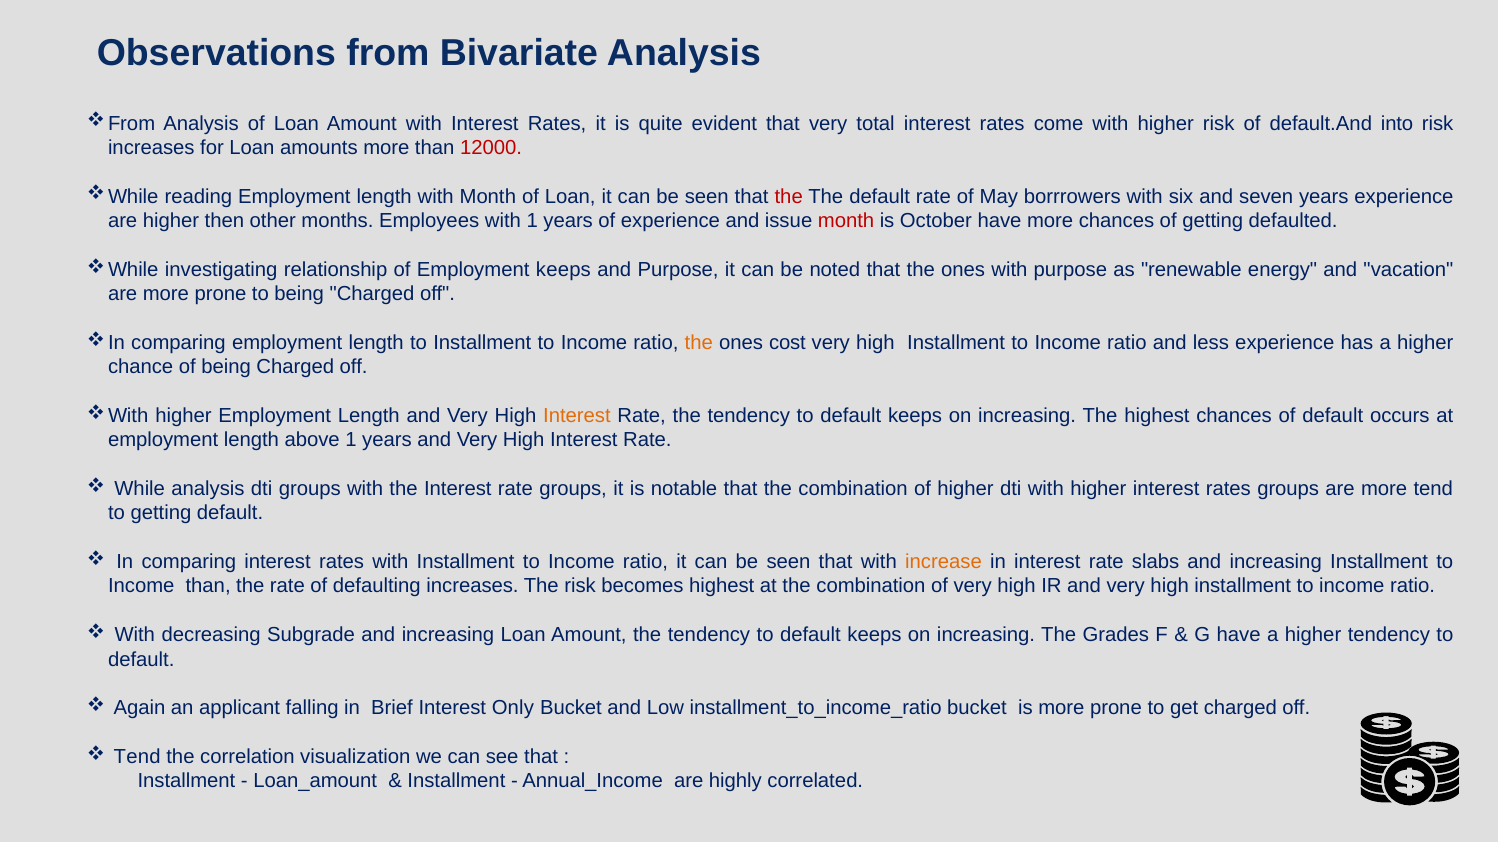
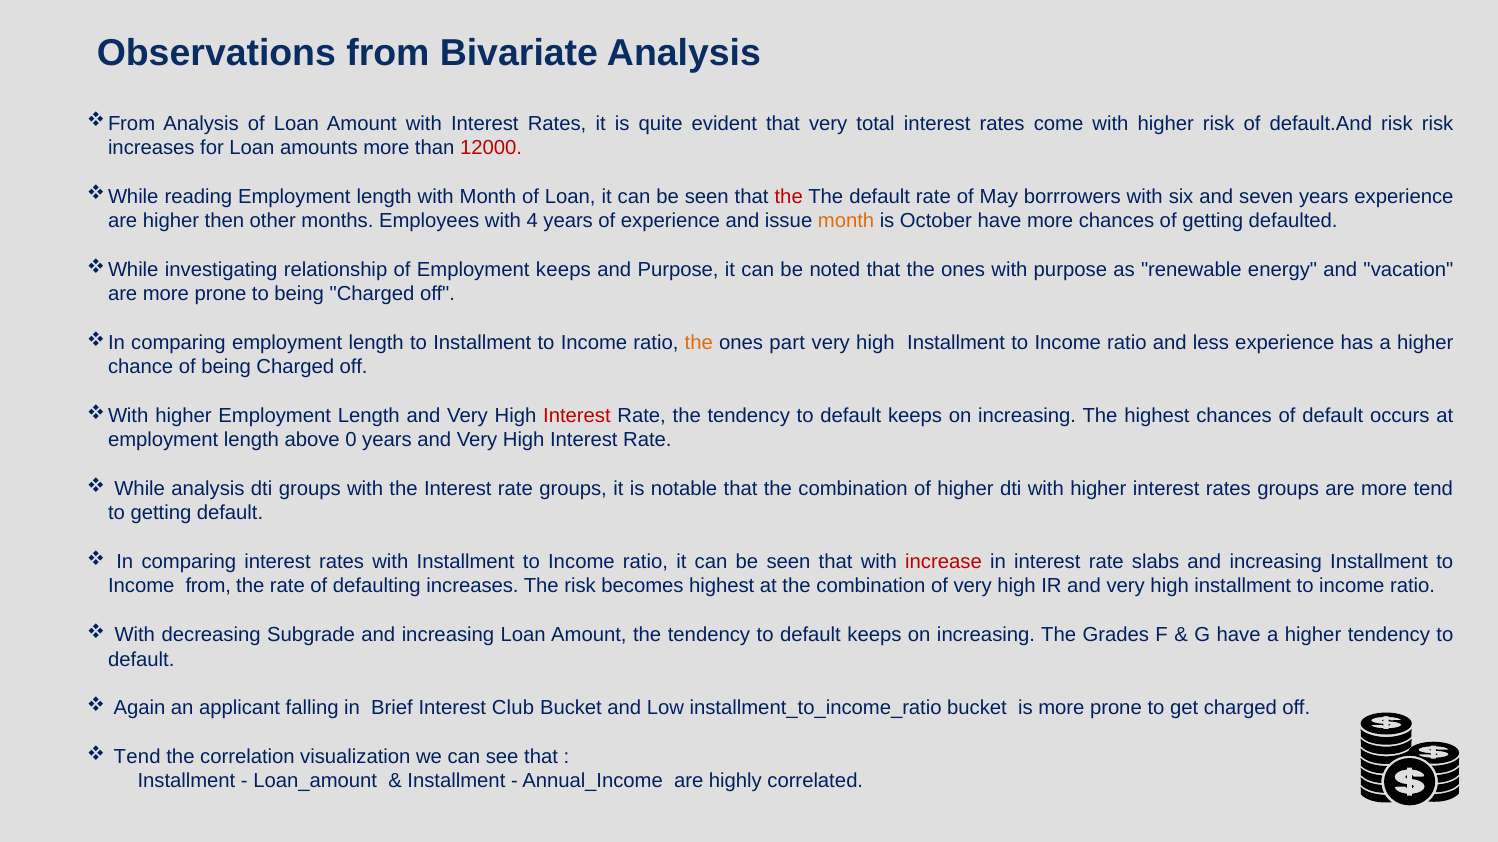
default.And into: into -> risk (1397, 124)
with 1: 1 -> 4 (532, 221)
month colour: red -> orange (846, 221)
cost: cost -> part (787, 343)
Interest colour: orange -> red (577, 416)
above 1: 1 -> 0 (351, 440)
increase colour: orange -> red (943, 562)
Income than: than -> from (208, 587)
Only: Only -> Club (513, 709)
